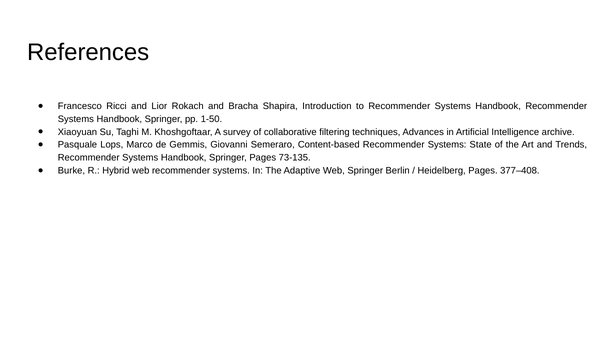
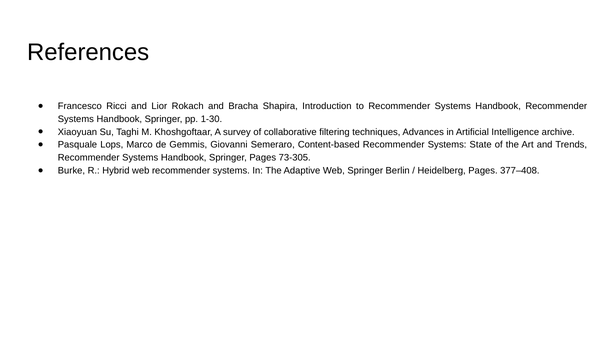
1-50: 1-50 -> 1-30 (211, 119)
73-135: 73-135 -> 73-305 (295, 158)
